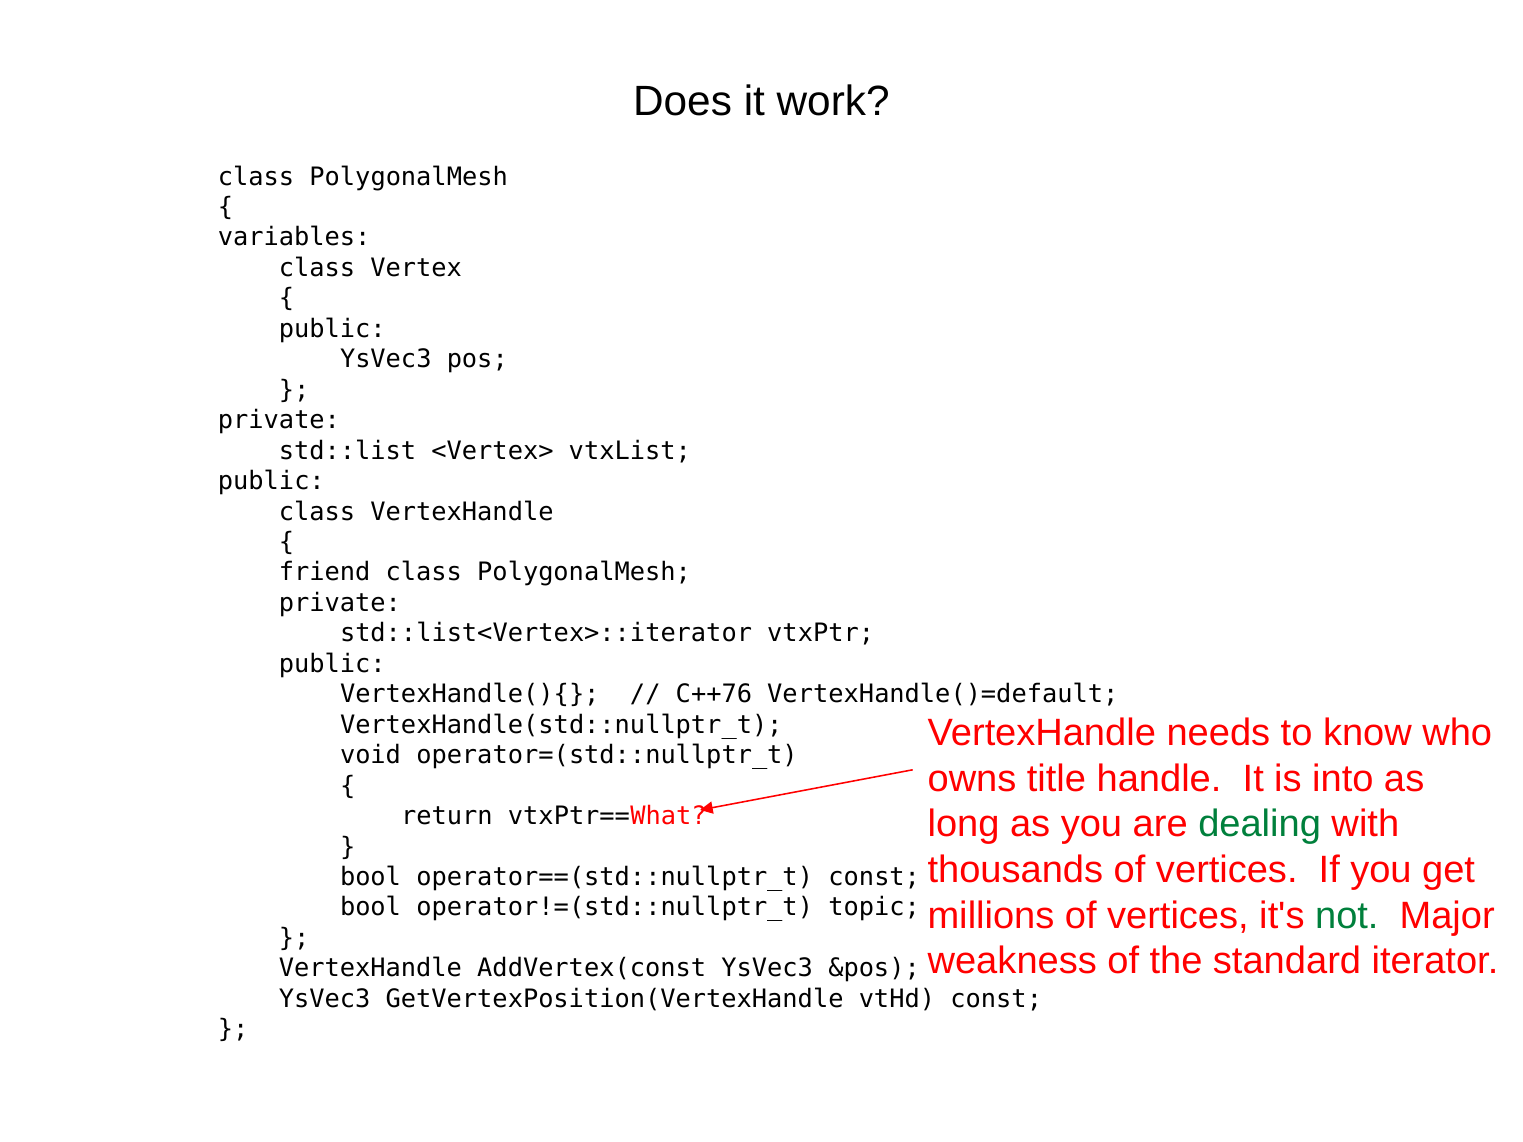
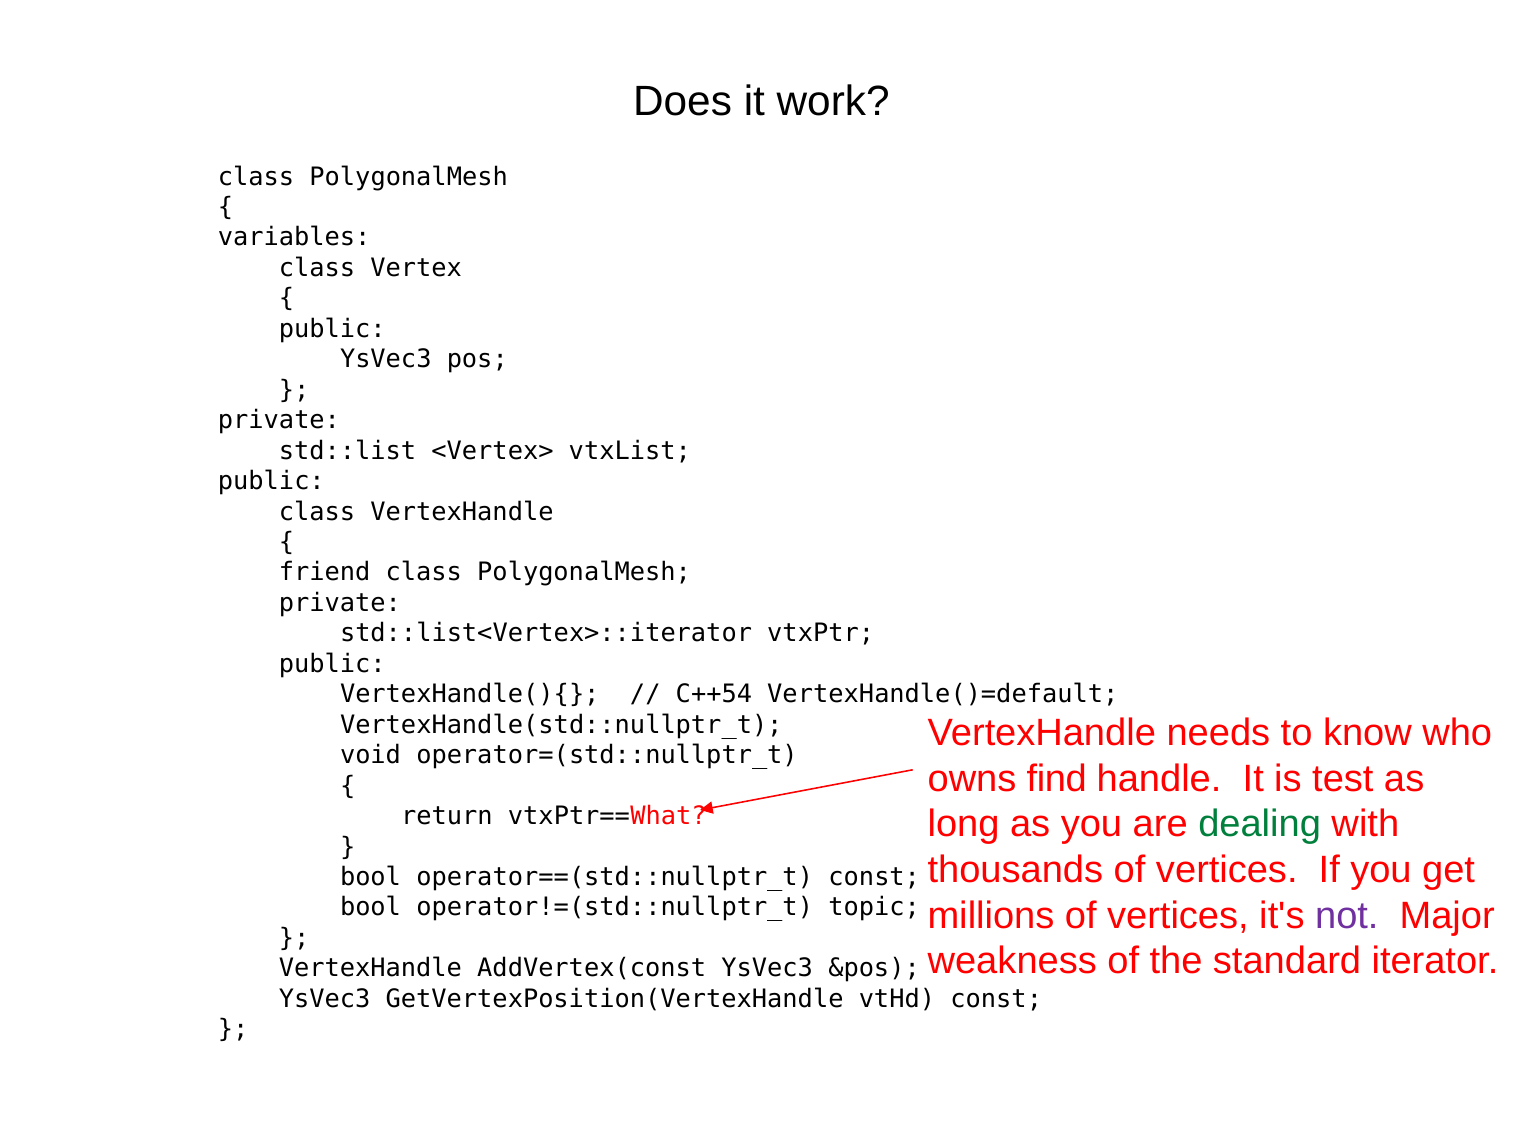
C++76: C++76 -> C++54 (714, 695)
title: title -> find (1057, 779)
into: into -> test (1343, 779)
not colour: green -> purple (1347, 916)
